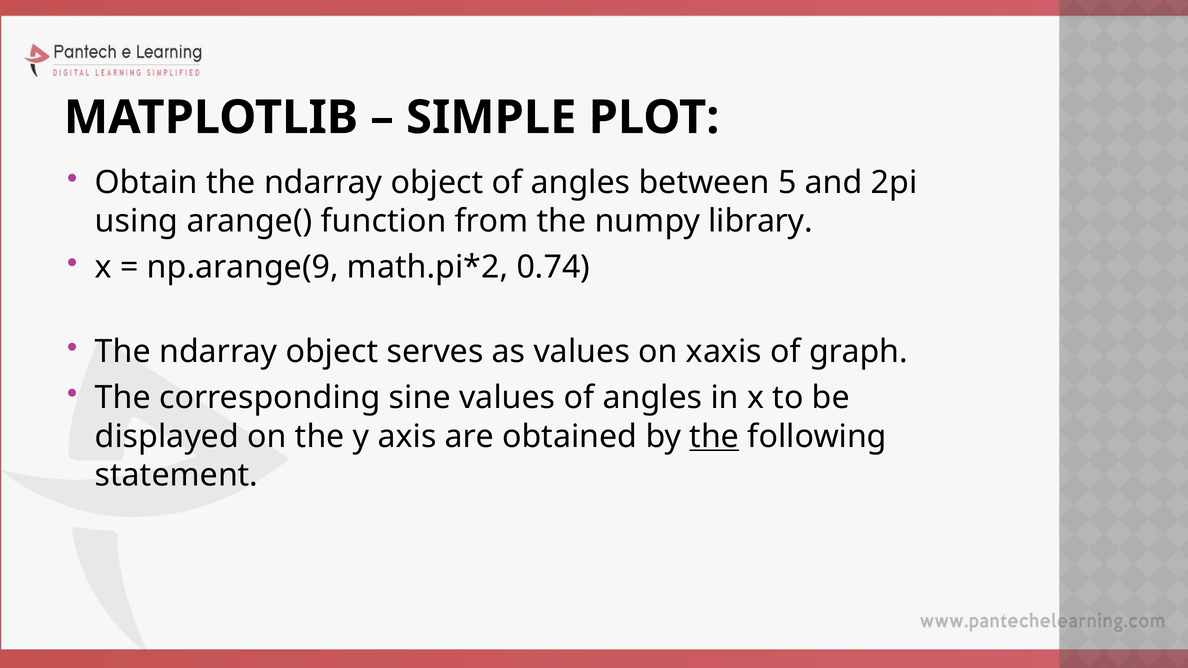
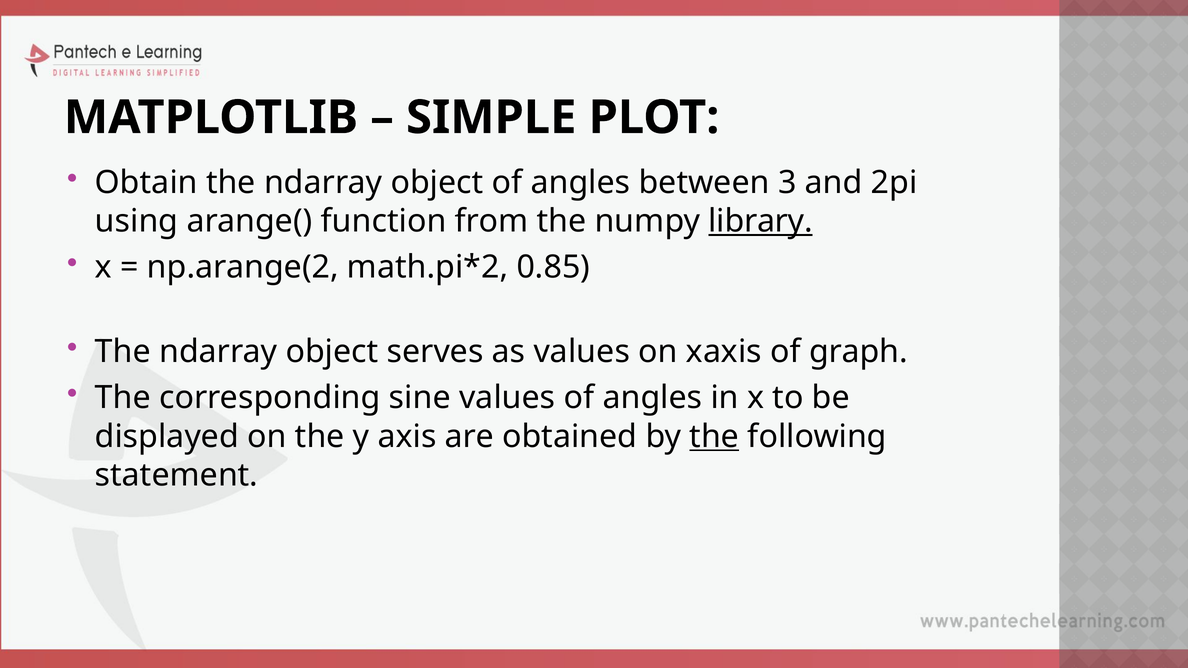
5: 5 -> 3 (787, 183)
library underline: none -> present (761, 221)
np.arange(9: np.arange(9 -> np.arange(2 (243, 267)
0.74: 0.74 -> 0.85 (553, 267)
